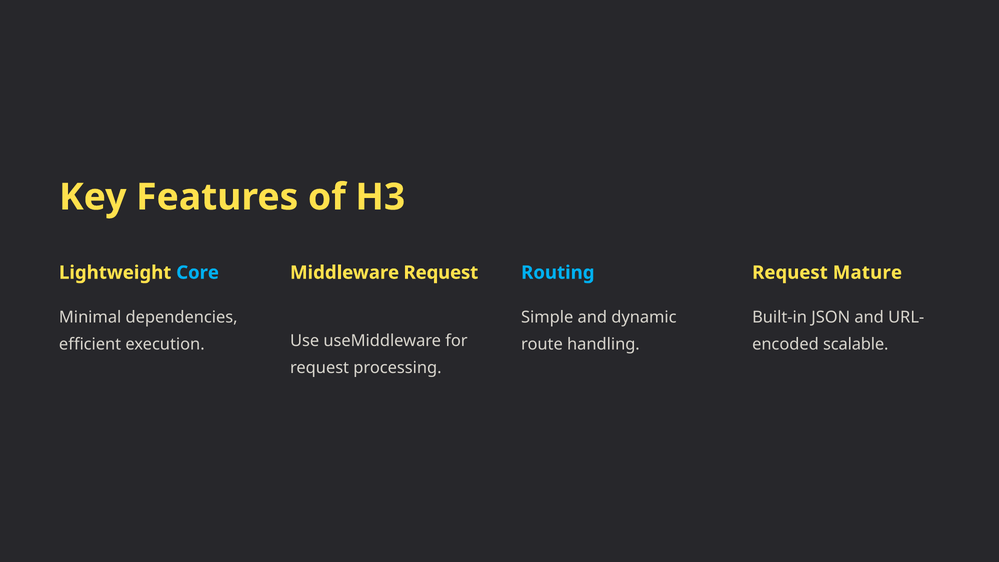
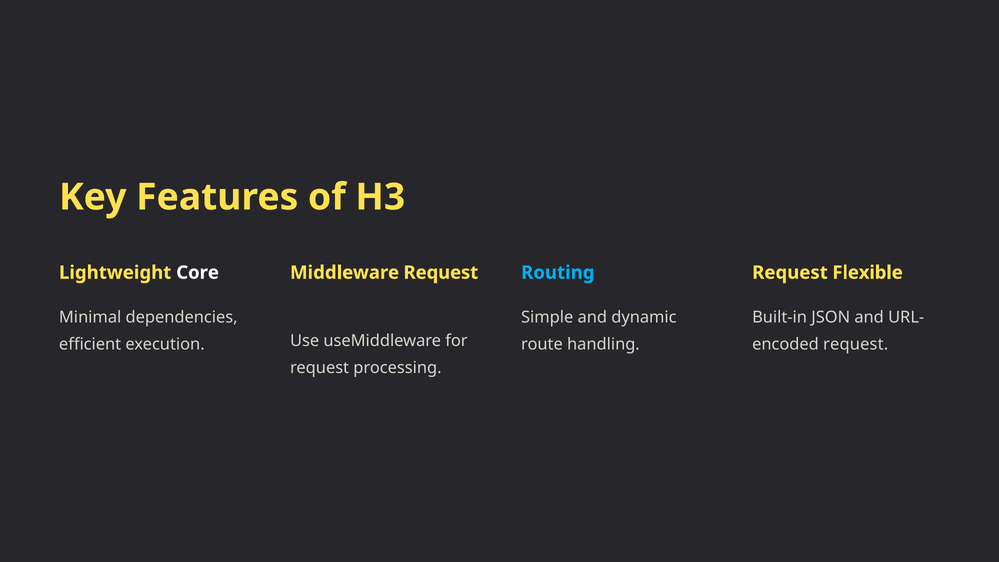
Core colour: light blue -> white (198, 273)
Mature: Mature -> Flexible (868, 273)
scalable: scalable -> request (856, 344)
